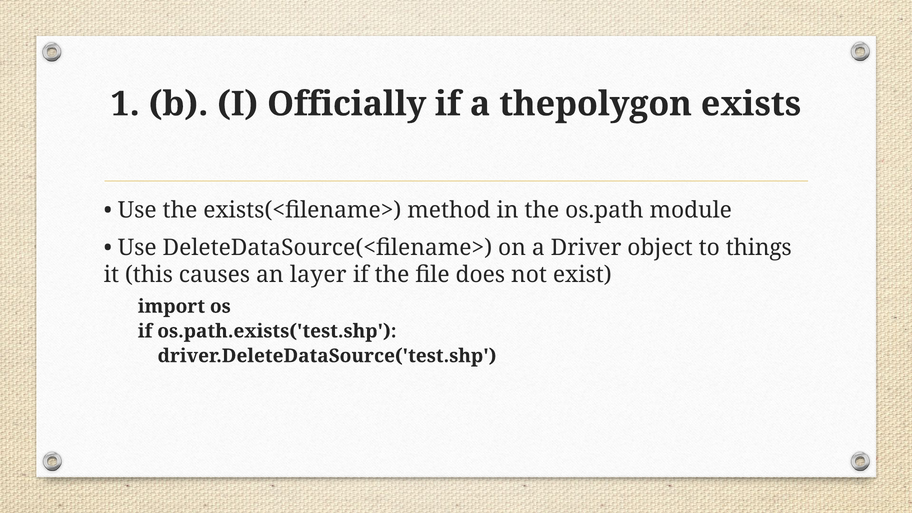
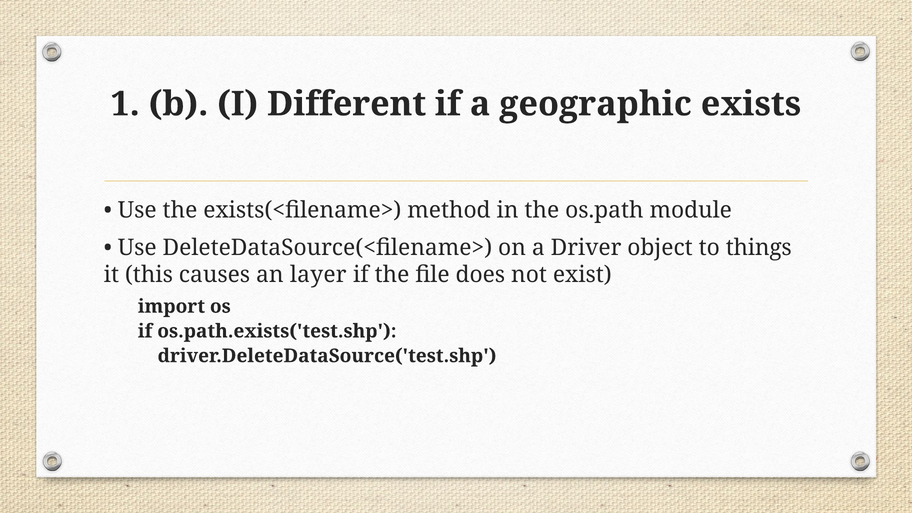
Officially: Officially -> Different (347, 104)
thepolygon: thepolygon -> geographic (596, 104)
